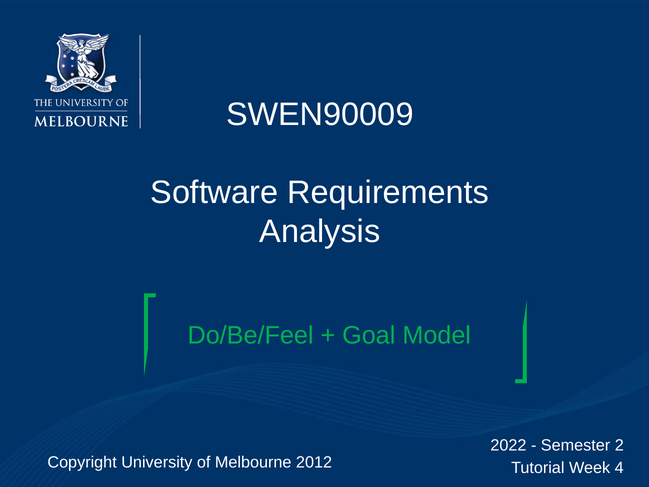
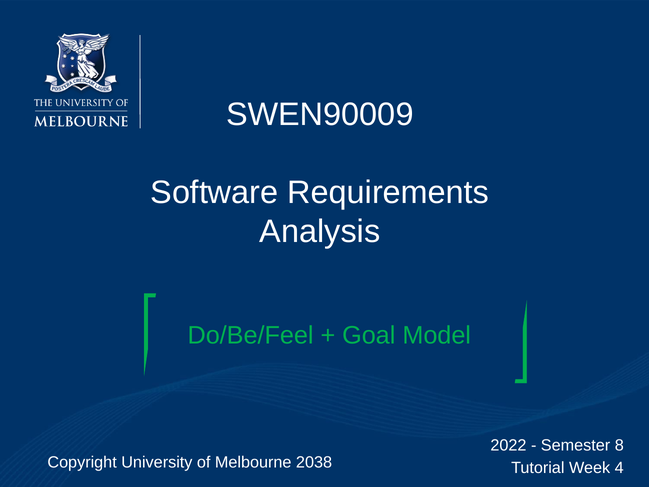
2: 2 -> 8 (619, 445)
2012: 2012 -> 2038 (314, 462)
